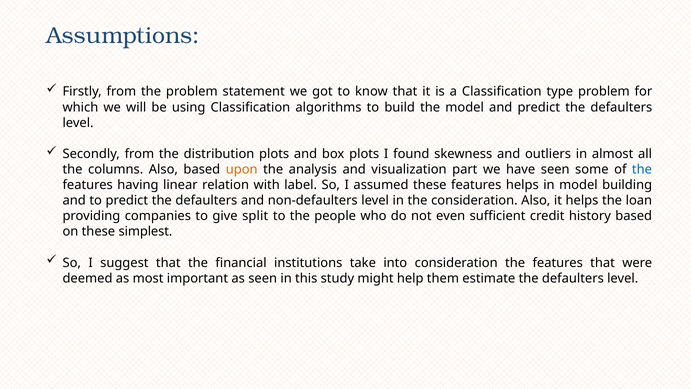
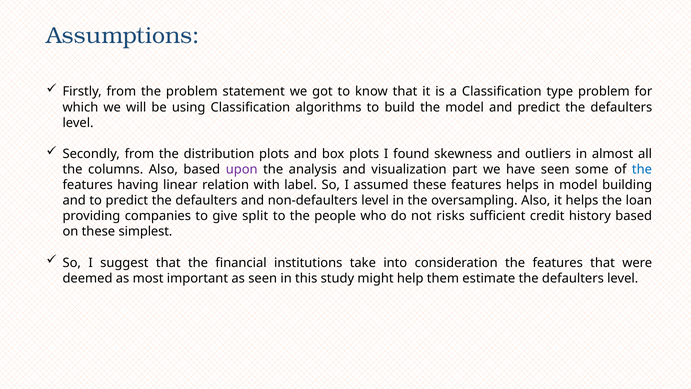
upon colour: orange -> purple (242, 169)
the consideration: consideration -> oversampling (474, 200)
even: even -> risks (451, 216)
